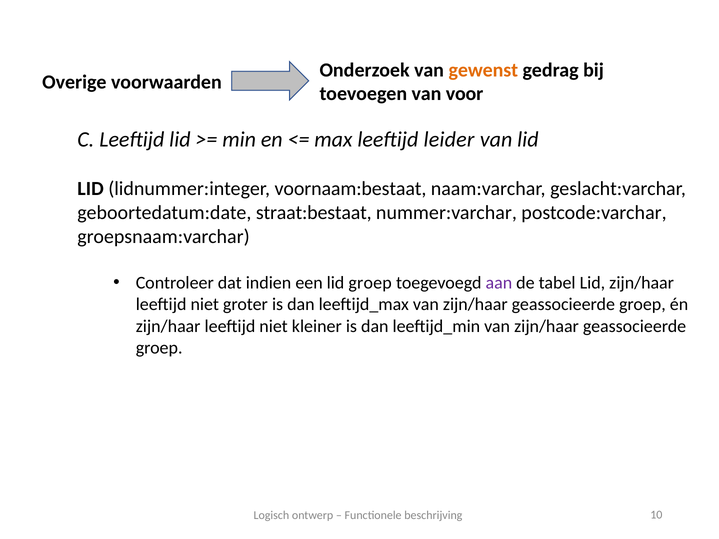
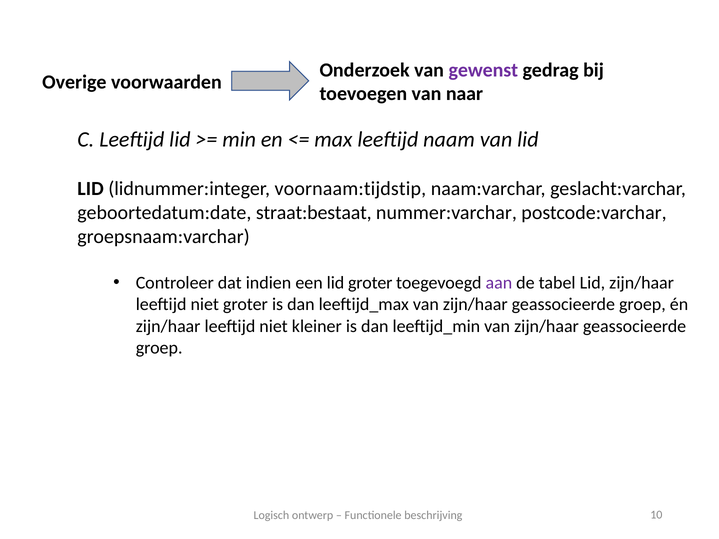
gewenst colour: orange -> purple (483, 70)
voor: voor -> naar (464, 94)
leider: leider -> naam (449, 140)
voornaam:bestaat: voornaam:bestaat -> voornaam:tijdstip (350, 189)
lid groep: groep -> groter (370, 283)
